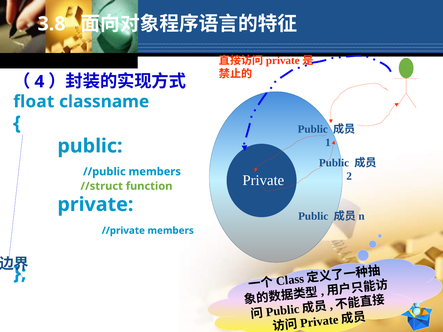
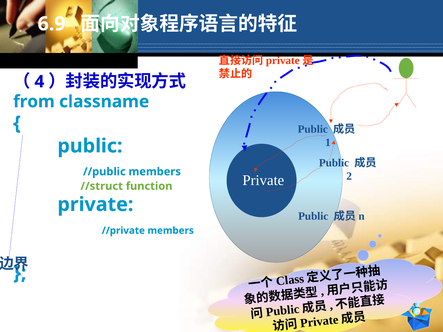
3.8: 3.8 -> 6.9 (52, 24)
float: float -> from (34, 102)
